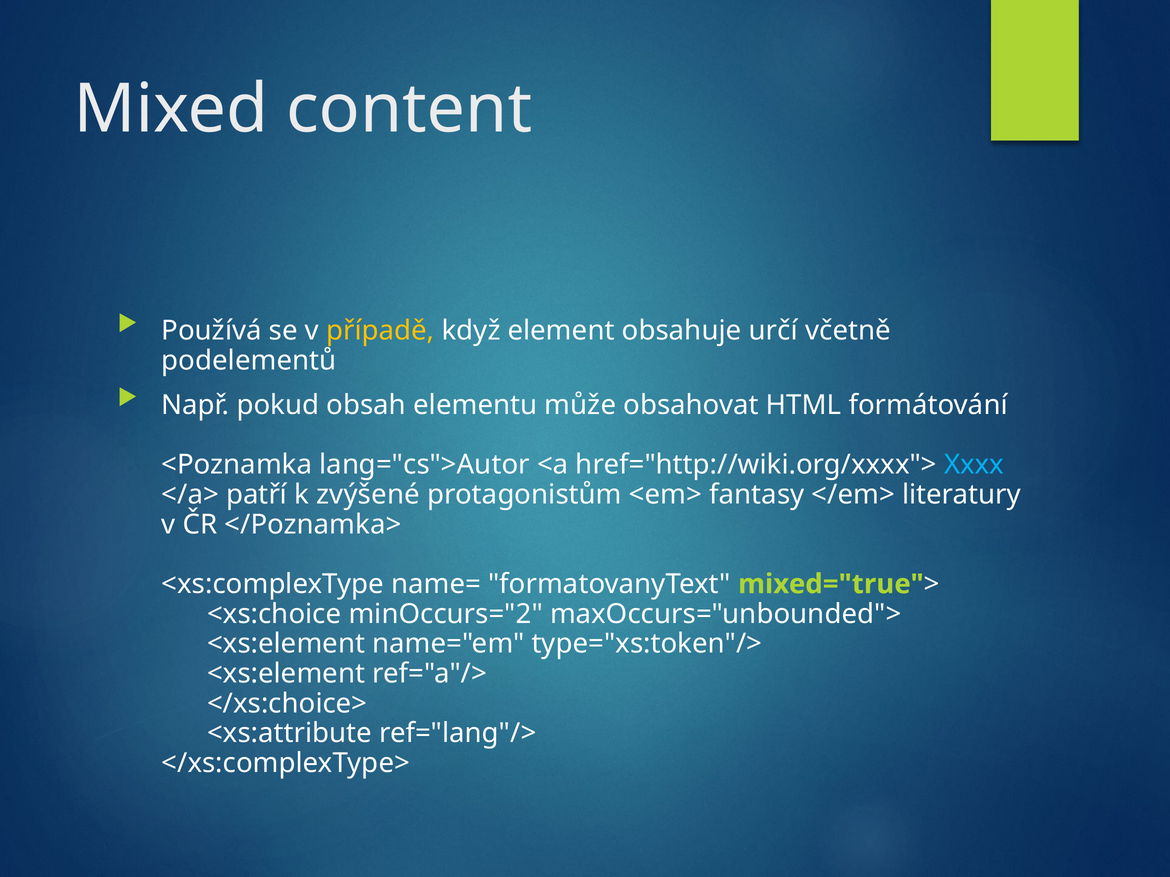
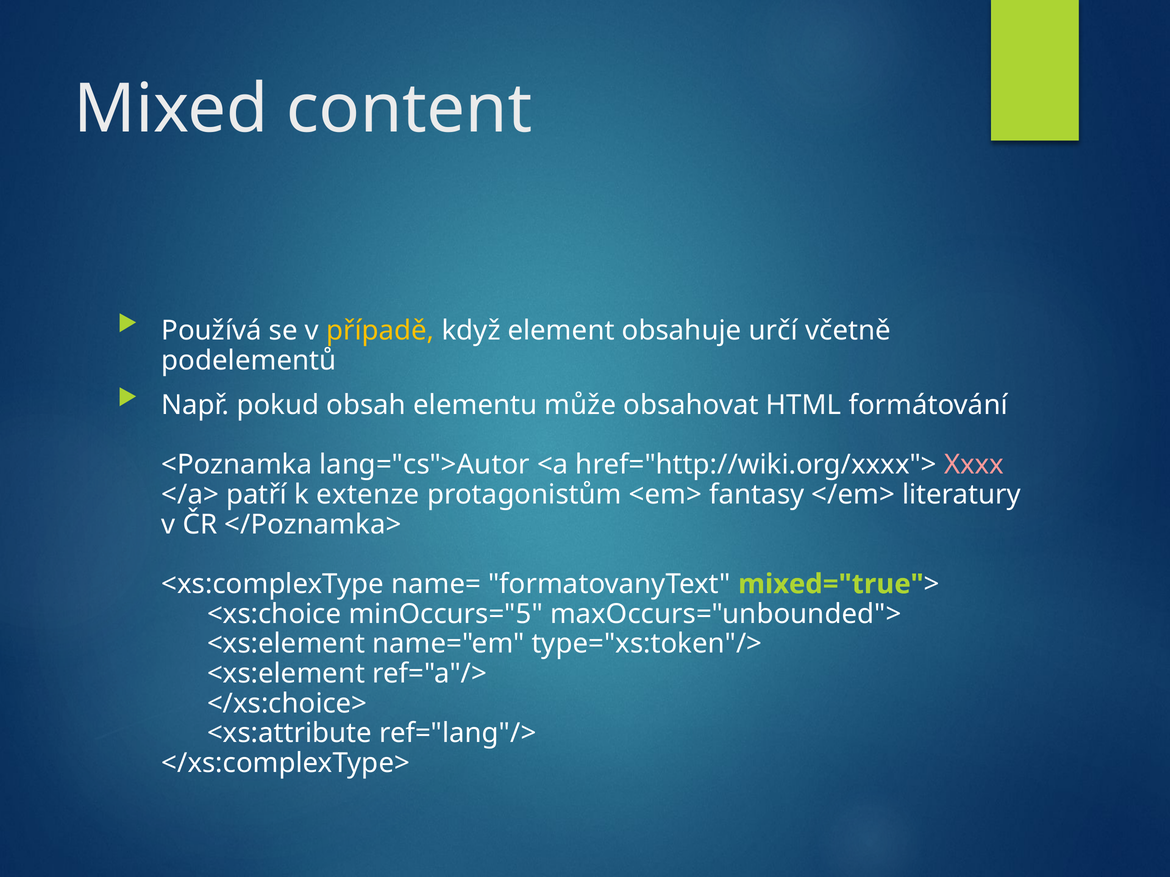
Xxxx colour: light blue -> pink (974, 465)
zvýšené: zvýšené -> extenze (368, 495)
minOccurs="2: minOccurs="2 -> minOccurs="5 (446, 614)
